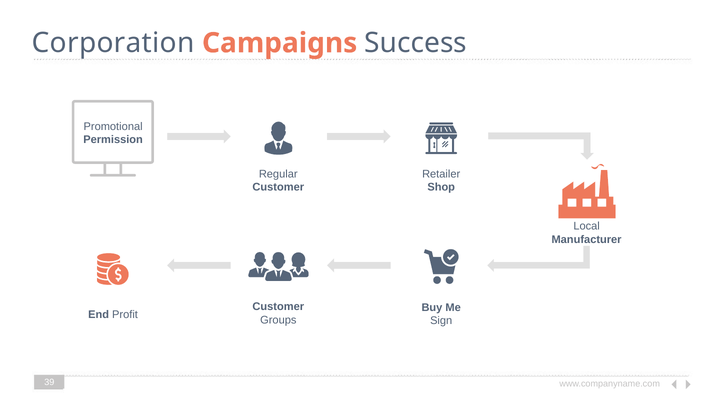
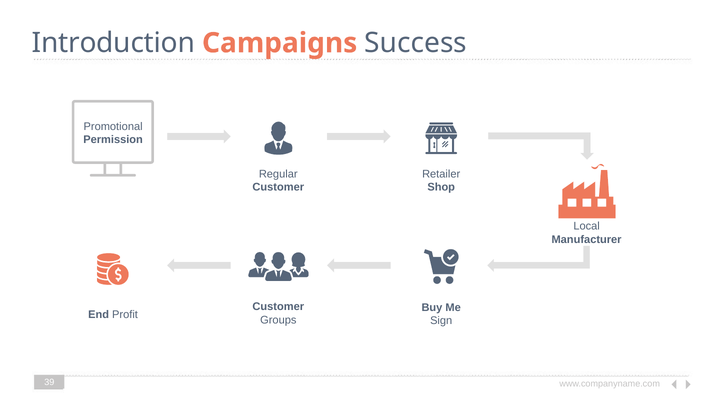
Corporation: Corporation -> Introduction (113, 43)
